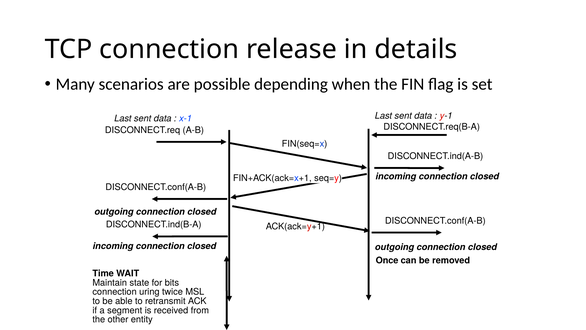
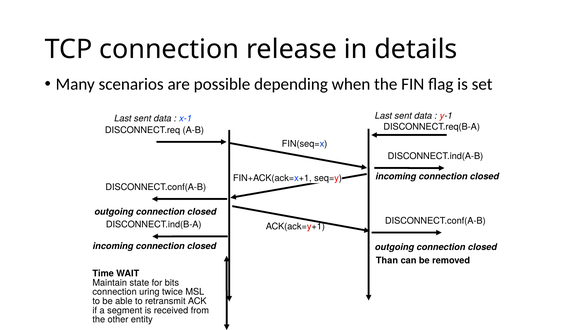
Once: Once -> Than (387, 260)
